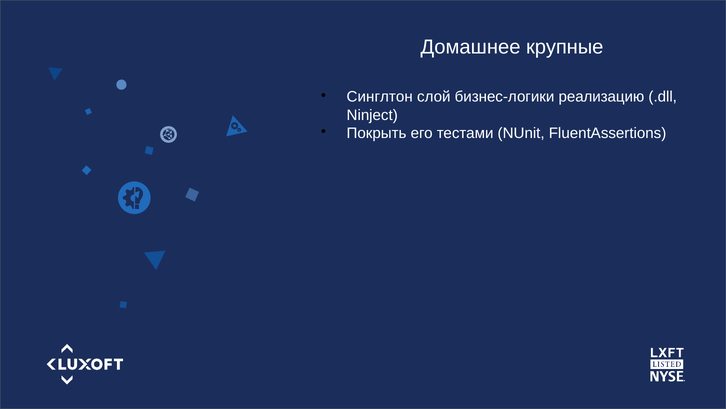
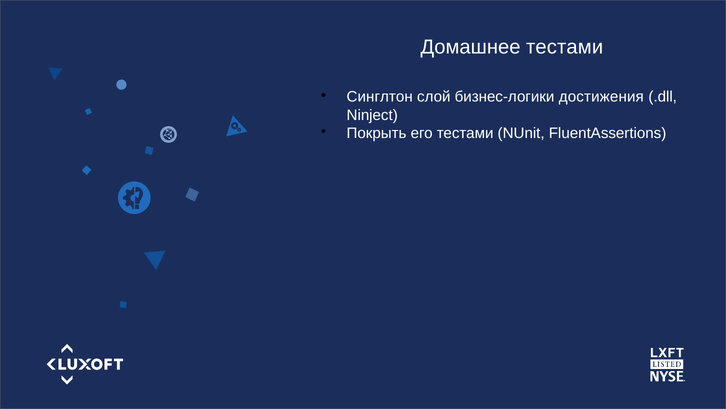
Домашнее крупные: крупные -> тестами (565, 47)
реализацию: реализацию -> достижения (601, 97)
